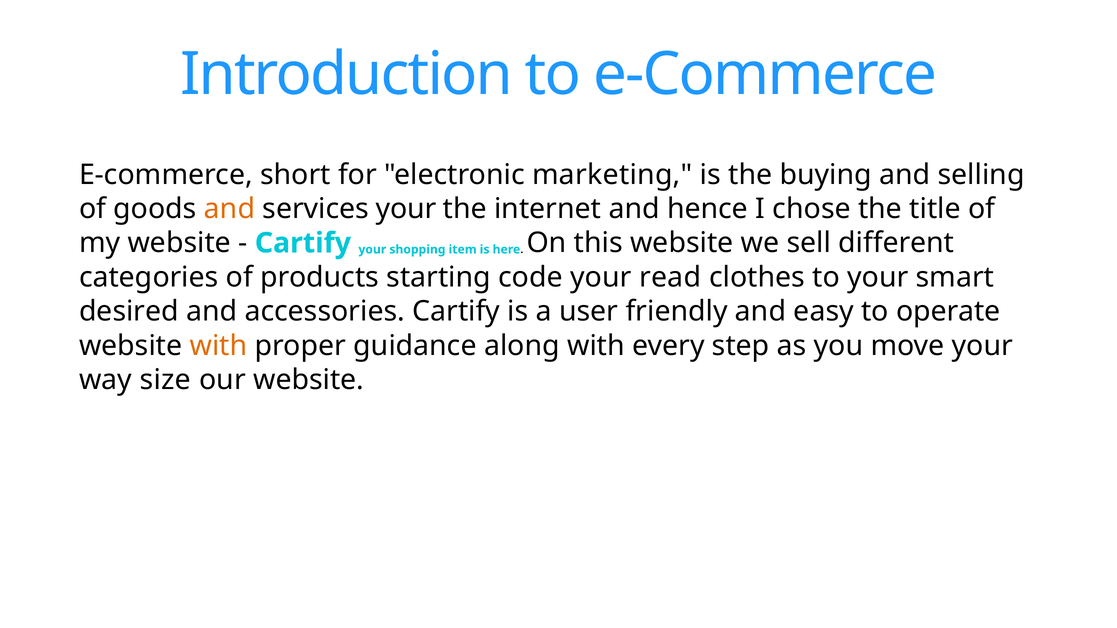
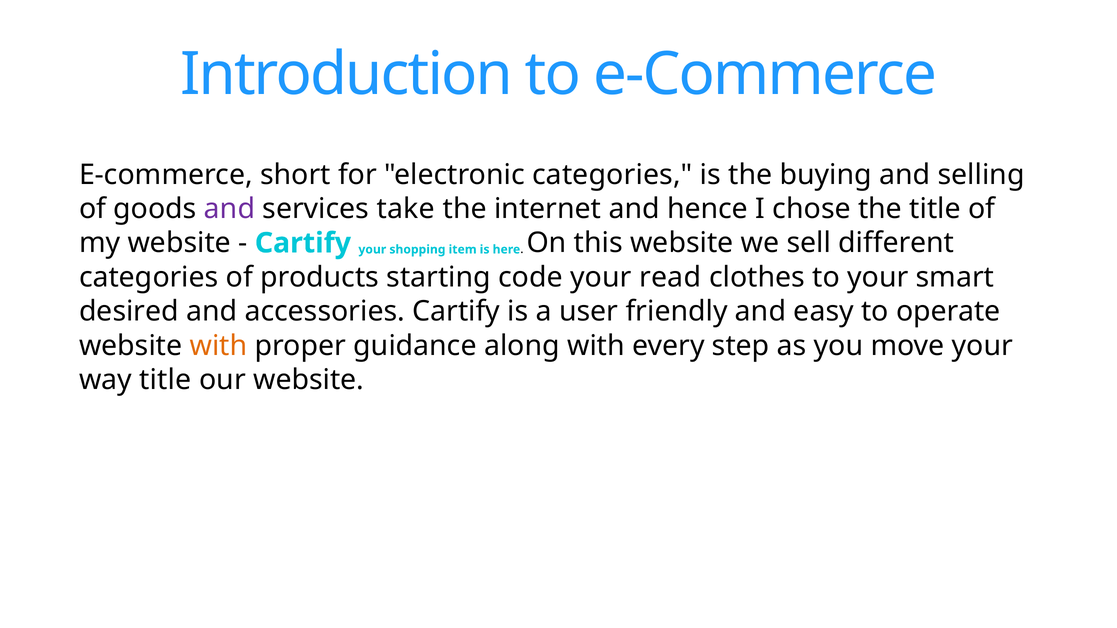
electronic marketing: marketing -> categories (612, 175)
and colour: orange -> purple (230, 209)
services your: your -> take (406, 209)
way size: size -> title (165, 380)
